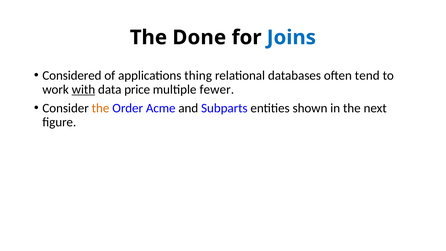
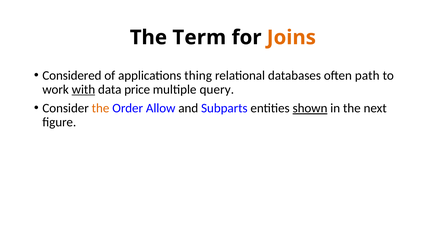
Done: Done -> Term (199, 37)
Joins colour: blue -> orange (291, 37)
tend: tend -> path (367, 75)
fewer: fewer -> query (217, 89)
Acme: Acme -> Allow (161, 108)
shown underline: none -> present (310, 108)
